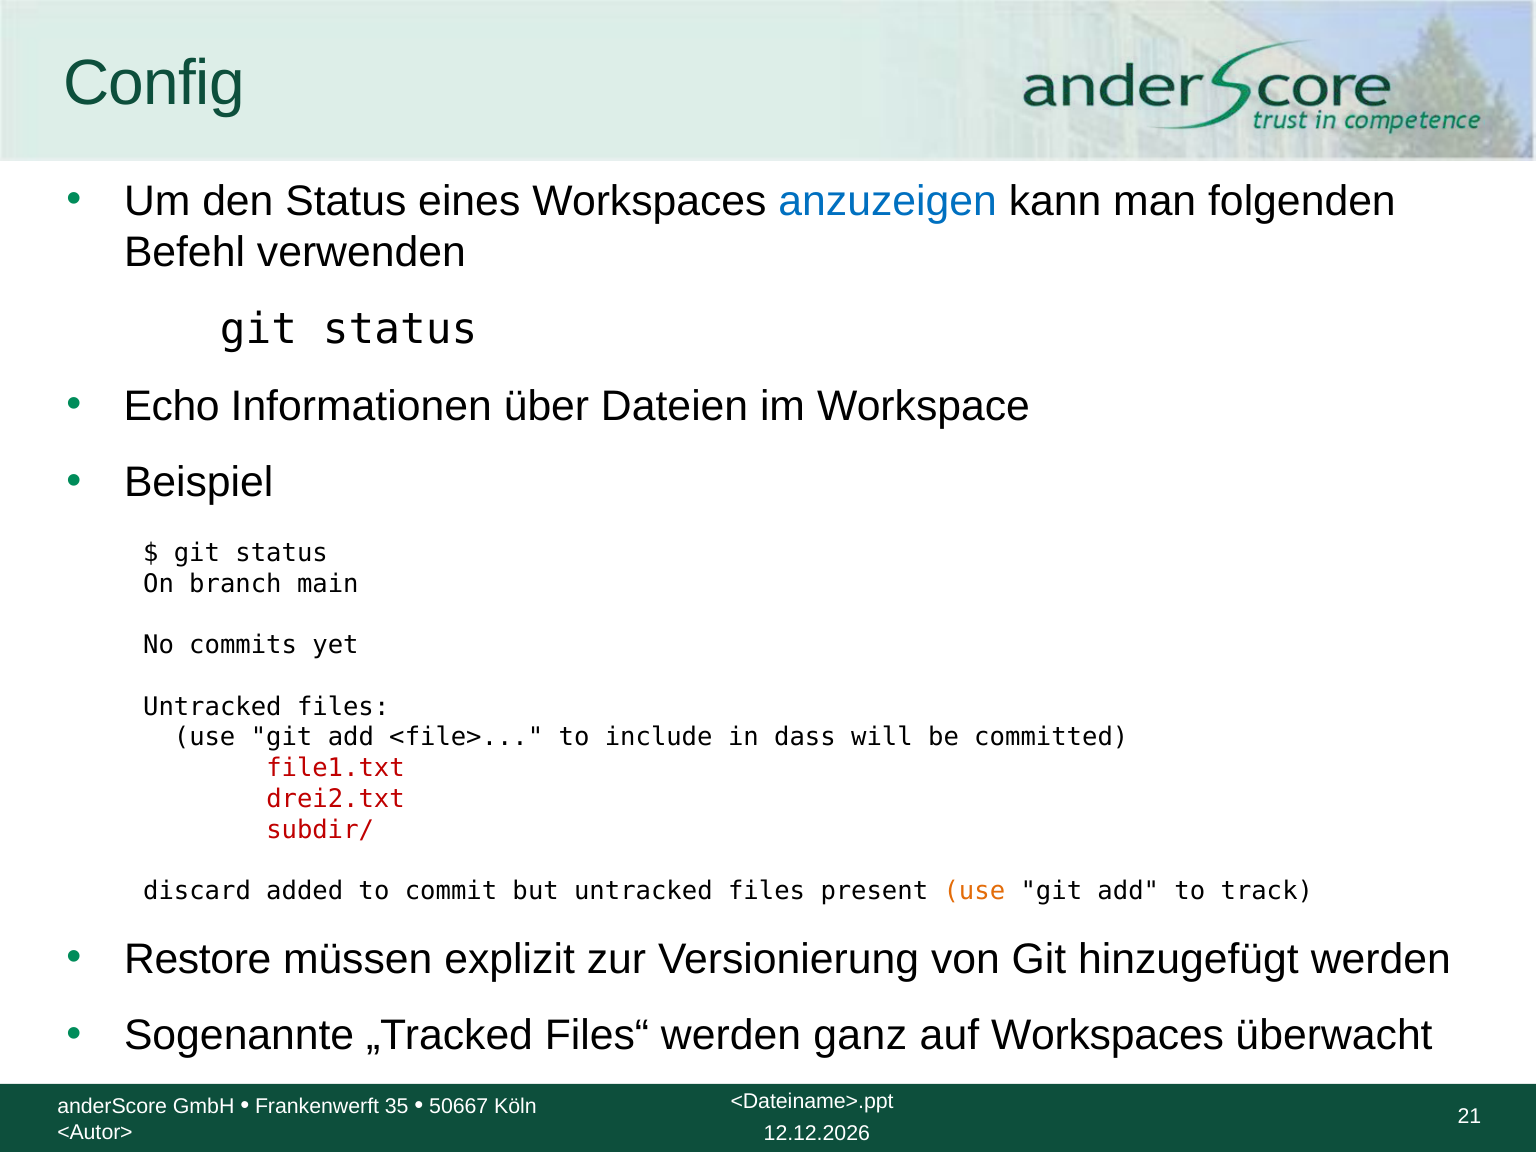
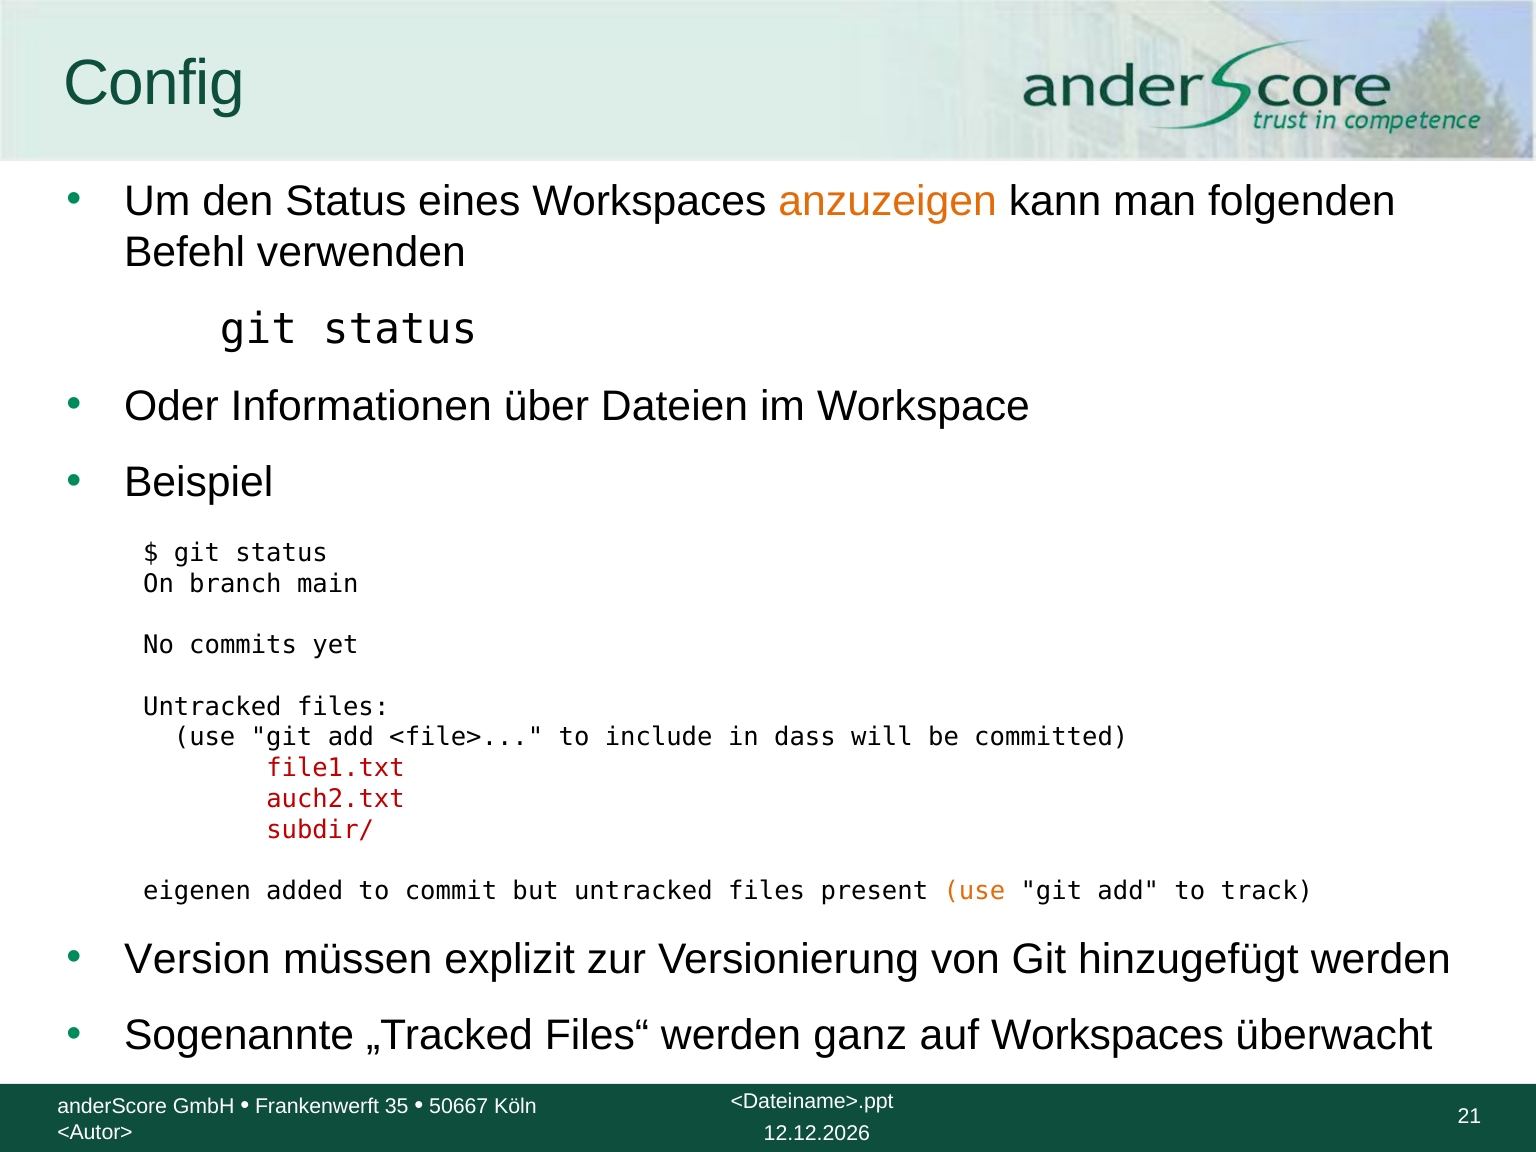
anzuzeigen colour: blue -> orange (888, 201)
Echo: Echo -> Oder (171, 406)
drei2.txt: drei2.txt -> auch2.txt (336, 799)
discard: discard -> eigenen (197, 891)
Restore: Restore -> Version (197, 959)
